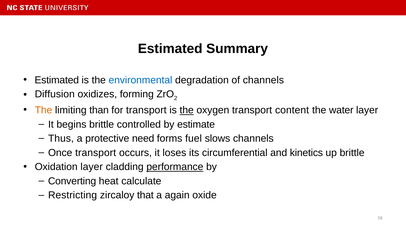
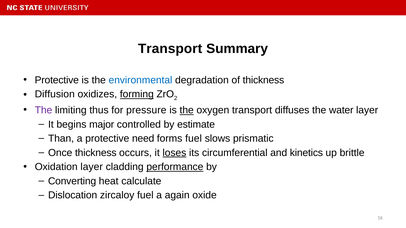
Estimated: Estimated -> Transport (170, 49)
Estimated: Estimated -> Protective (57, 80)
of channels: channels -> thickness (263, 80)
forming underline: none -> present (137, 94)
The colour: orange -> purple (44, 110)
than: than -> thus (99, 110)
for transport: transport -> pressure (146, 110)
content: content -> diffuses (292, 110)
begins brittle: brittle -> major (102, 125)
Thus: Thus -> Than (61, 139)
slows channels: channels -> prismatic (253, 139)
Once transport: transport -> thickness (96, 153)
loses underline: none -> present (174, 153)
Restricting: Restricting -> Dislocation (73, 196)
zircaloy that: that -> fuel (145, 196)
